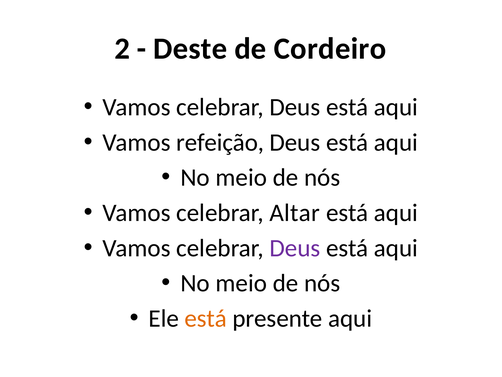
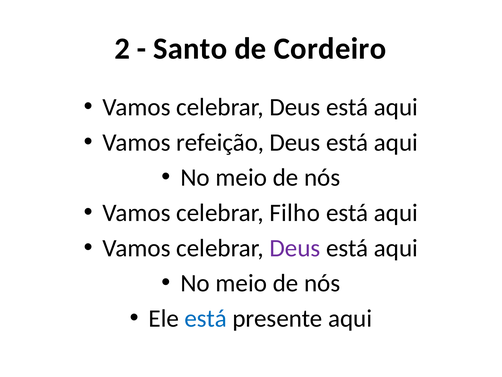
Deste: Deste -> Santo (190, 49)
Altar: Altar -> Filho (295, 213)
está colour: orange -> blue (206, 318)
